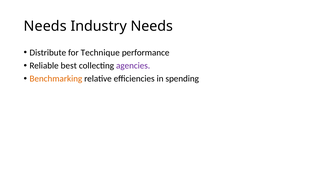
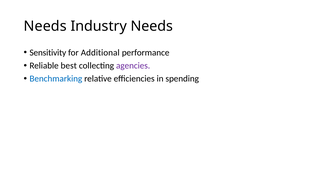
Distribute: Distribute -> Sensitivity (48, 53)
Technique: Technique -> Additional (100, 53)
Benchmarking colour: orange -> blue (56, 79)
